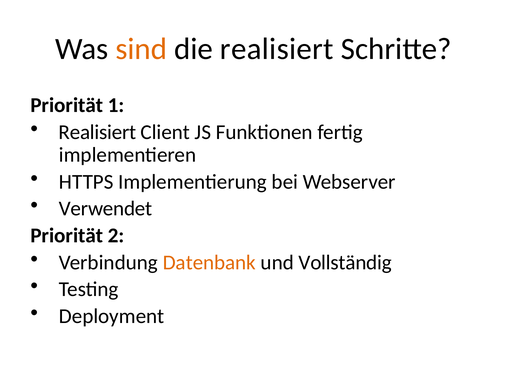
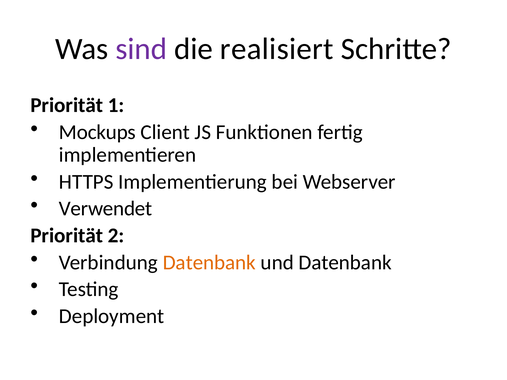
sind colour: orange -> purple (141, 49)
Realisiert: Realisiert -> Mockups (97, 132)
und Vollständig: Vollständig -> Datenbank (345, 263)
